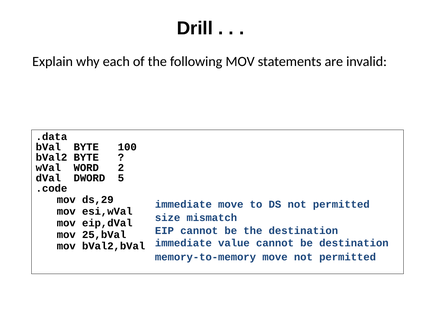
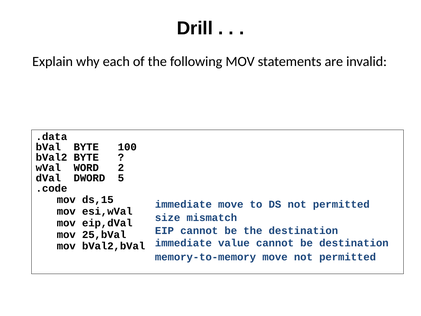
ds,29: ds,29 -> ds,15 (98, 200)
